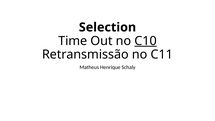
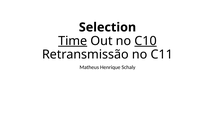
Time underline: none -> present (73, 41)
